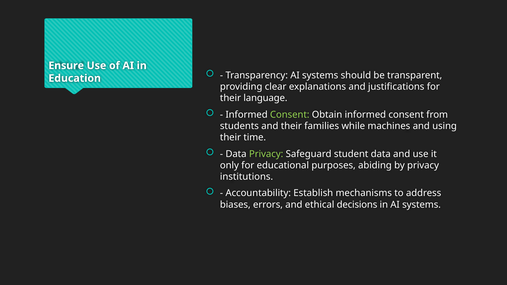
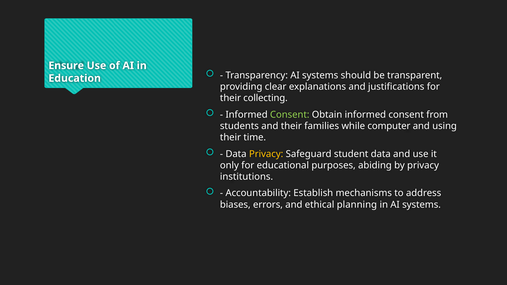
language: language -> collecting (265, 98)
machines: machines -> computer (389, 126)
Privacy colour: light green -> yellow (266, 154)
decisions: decisions -> planning (357, 205)
